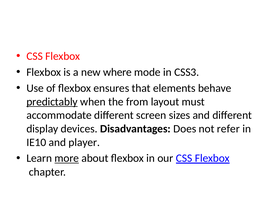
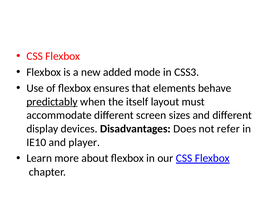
where: where -> added (117, 72)
from: from -> itself (137, 102)
more underline: present -> none (67, 158)
